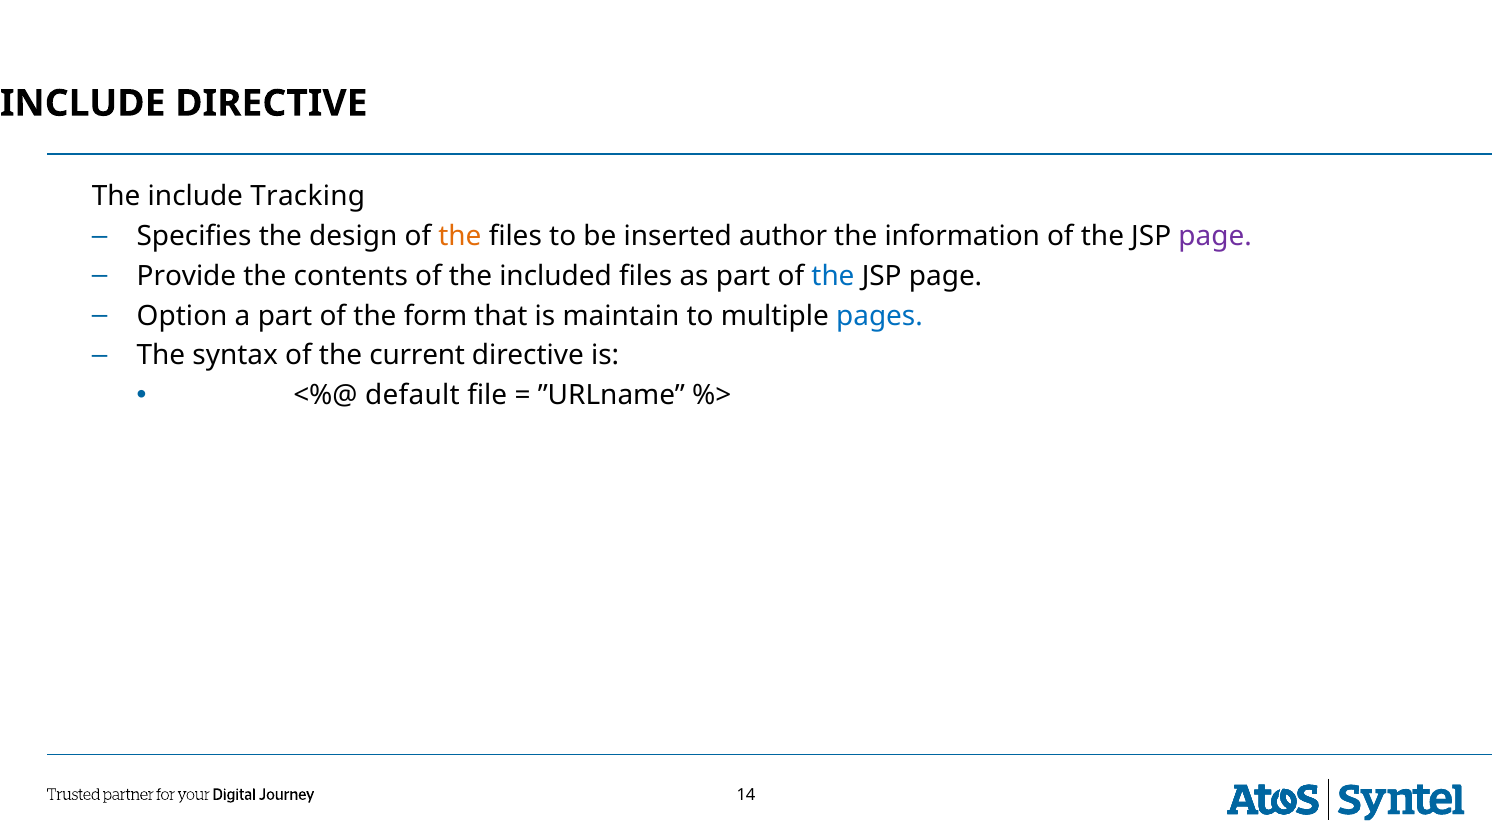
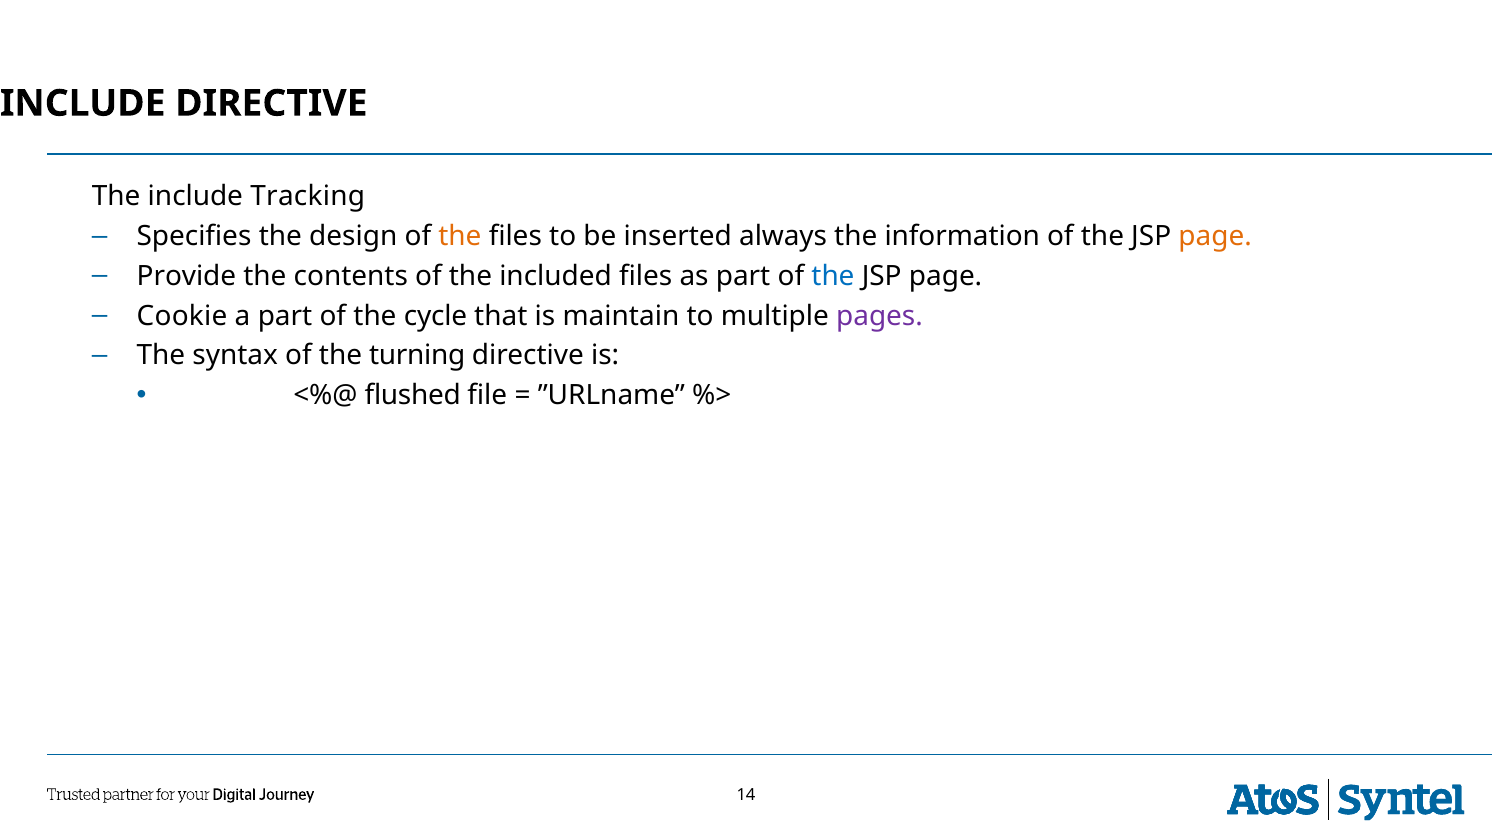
author: author -> always (783, 237)
page colour: purple -> orange (1215, 237)
Option: Option -> Cookie (182, 316)
form: form -> cycle (436, 316)
pages colour: blue -> purple (880, 316)
current: current -> turning (417, 356)
default: default -> flushed (413, 396)
